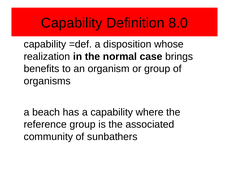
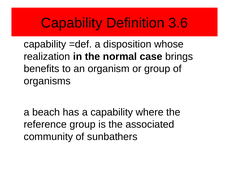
8.0: 8.0 -> 3.6 (178, 23)
